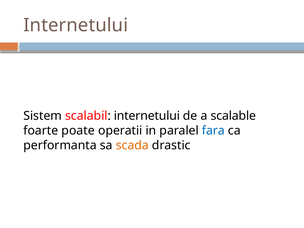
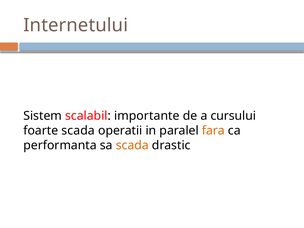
scalabil internetului: internetului -> importante (147, 116)
scalable: scalable -> cursului (233, 116)
foarte poate: poate -> scada (78, 131)
fara colour: blue -> orange (213, 131)
